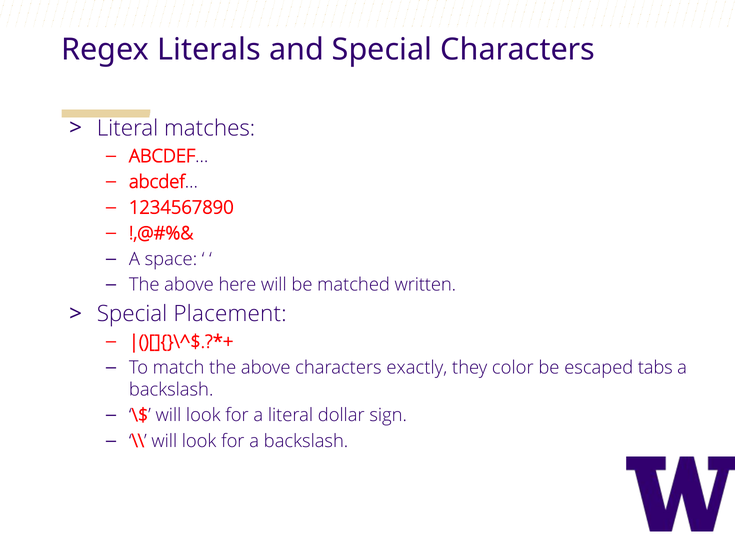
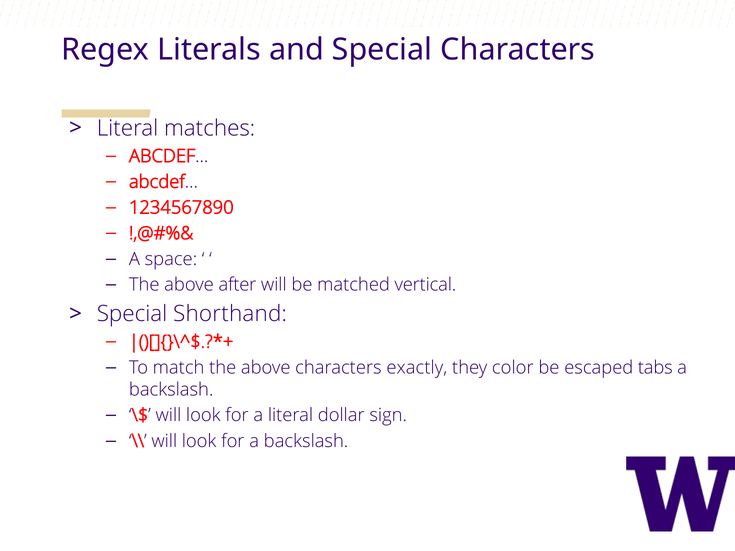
here: here -> after (237, 285)
written: written -> vertical (425, 285)
Placement: Placement -> Shorthand (230, 314)
